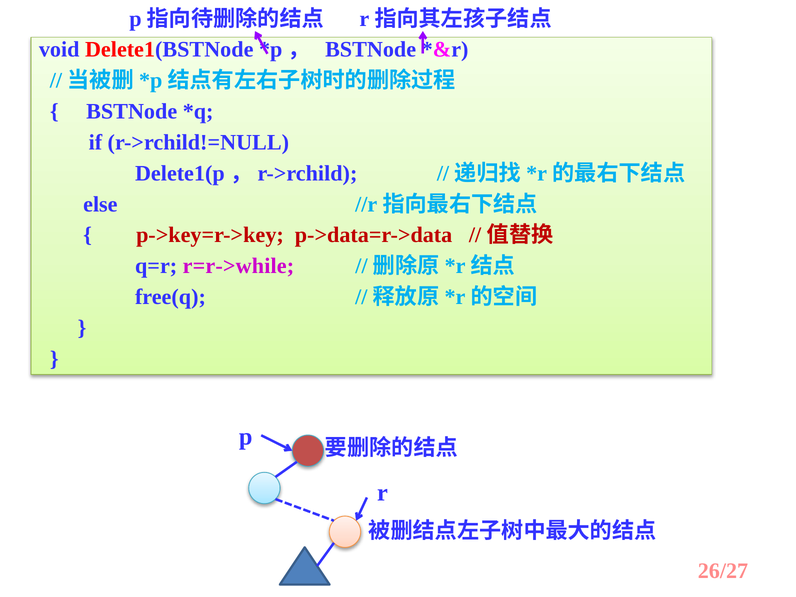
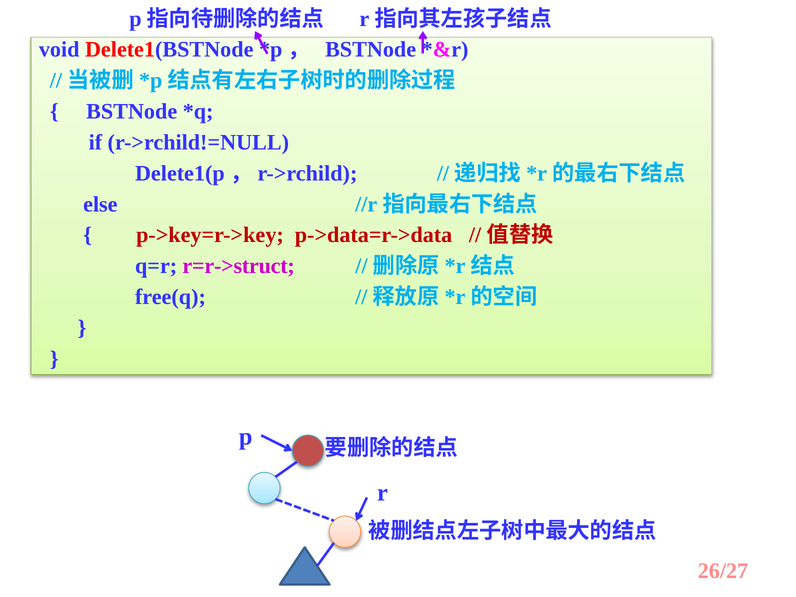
r=r->while: r=r->while -> r=r->struct (239, 266)
